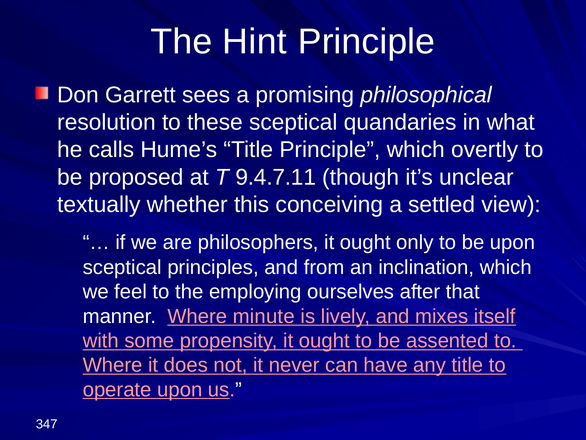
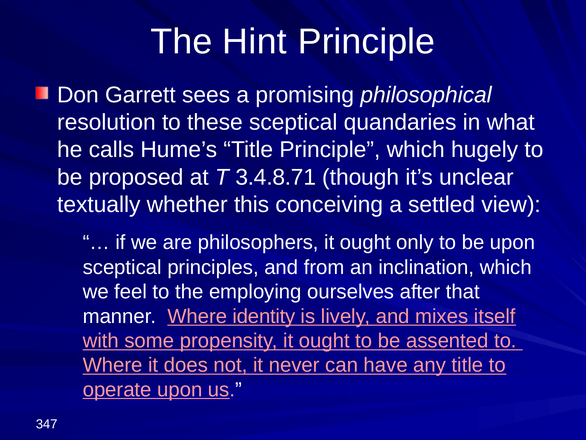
overtly: overtly -> hugely (485, 150)
9.4.7.11: 9.4.7.11 -> 3.4.8.71 (276, 177)
minute: minute -> identity (264, 316)
